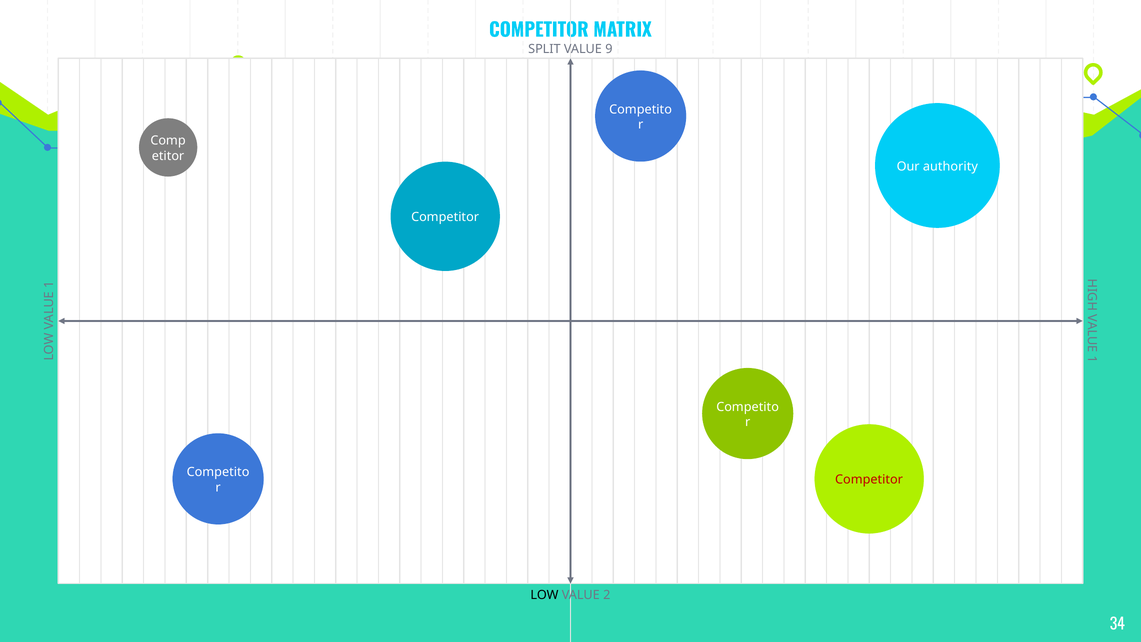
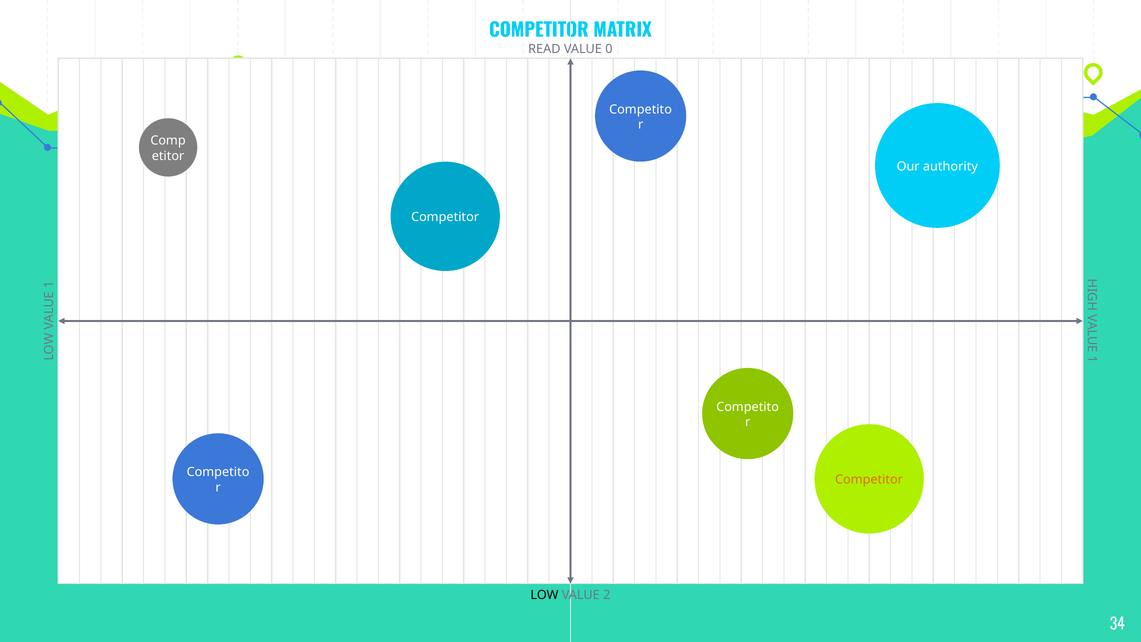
SPLIT: SPLIT -> READ (544, 49)
9: 9 -> 0 (609, 49)
Competitor colour: red -> orange (869, 480)
